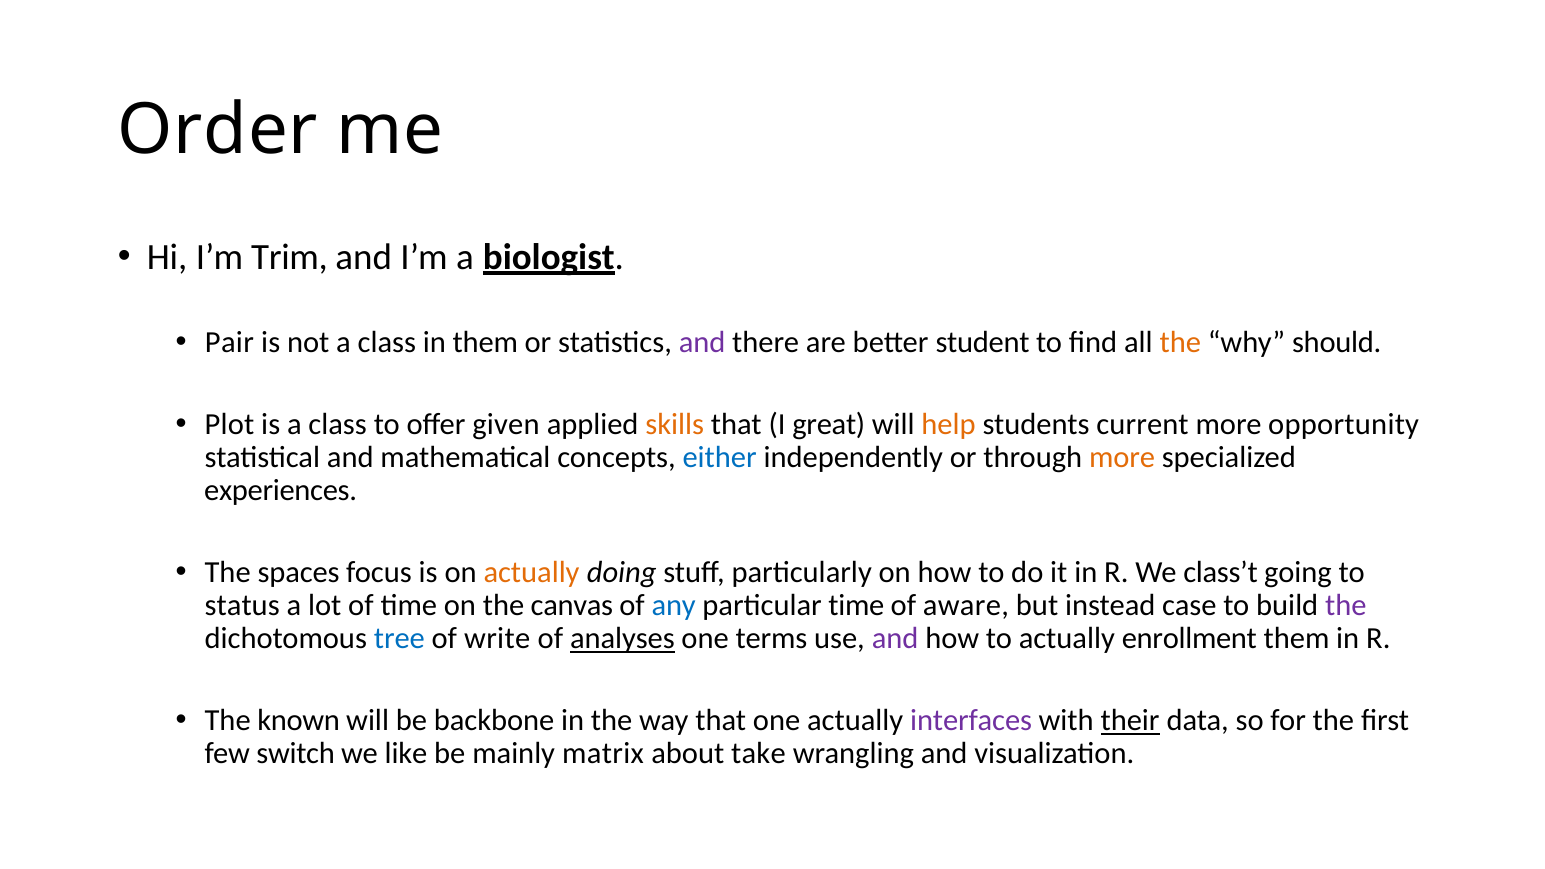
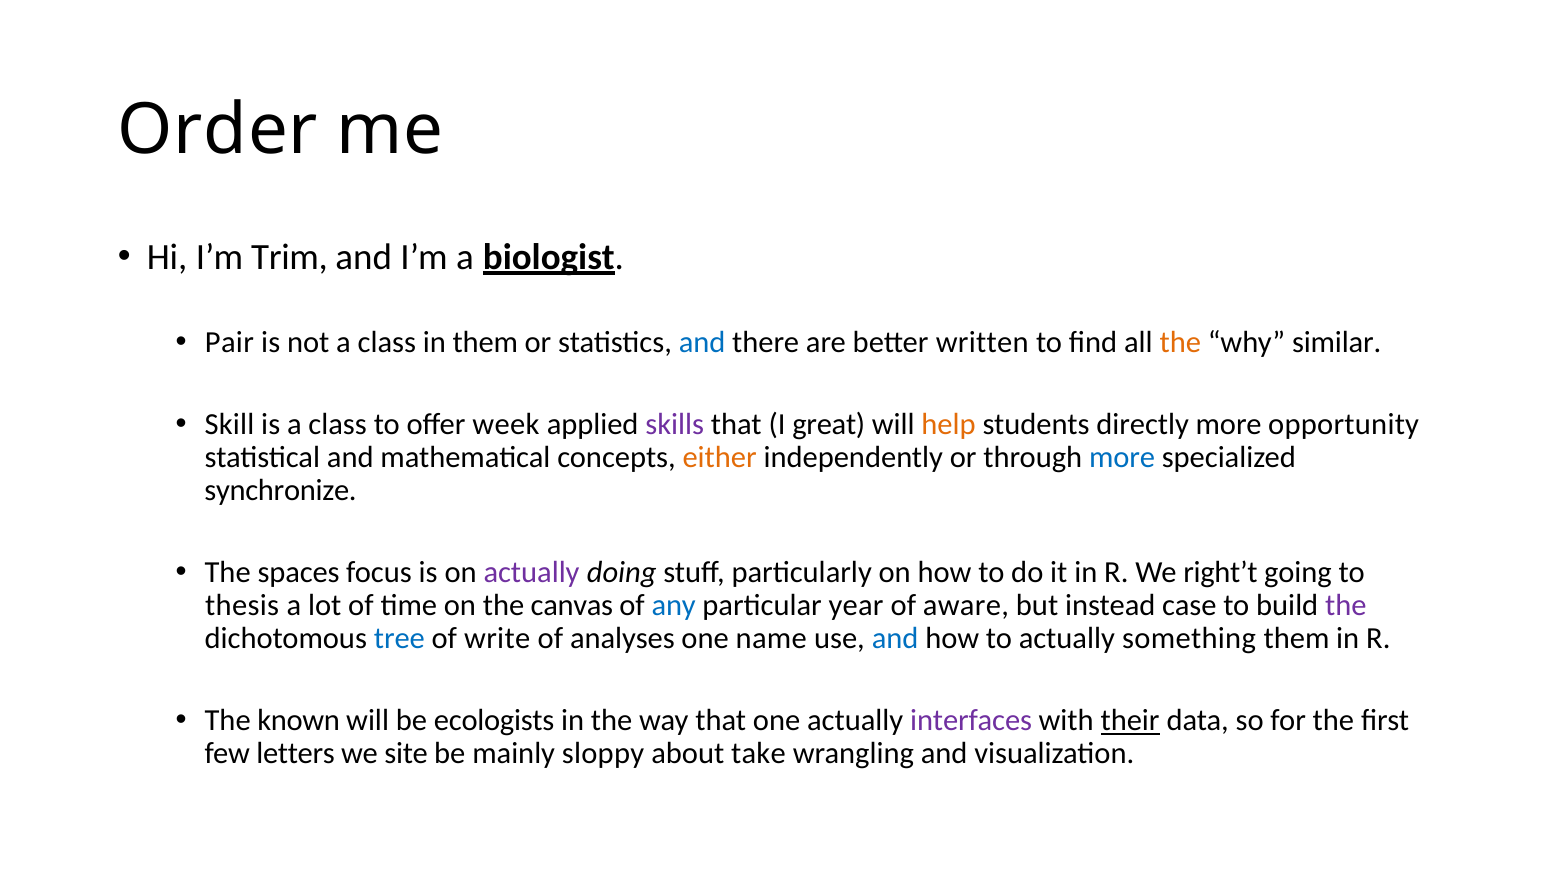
and colour: purple -> blue (702, 342)
student: student -> written (982, 342)
should: should -> similar (1337, 342)
Plot: Plot -> Skill (229, 425)
given: given -> week (506, 425)
skills colour: orange -> purple (675, 425)
current: current -> directly (1143, 425)
either colour: blue -> orange (720, 458)
more colour: orange -> blue (1122, 458)
experiences: experiences -> synchronize (281, 491)
actually colour: orange -> purple (532, 573)
class’t: class’t -> right’t (1220, 573)
status: status -> thesis (242, 606)
particular time: time -> year (856, 606)
analyses underline: present -> none (622, 639)
terms: terms -> name (771, 639)
and colour: purple -> blue (895, 639)
enrollment: enrollment -> something (1189, 639)
backbone: backbone -> ecologists (494, 721)
switch: switch -> letters (296, 754)
like: like -> site (406, 754)
matrix: matrix -> sloppy (603, 754)
